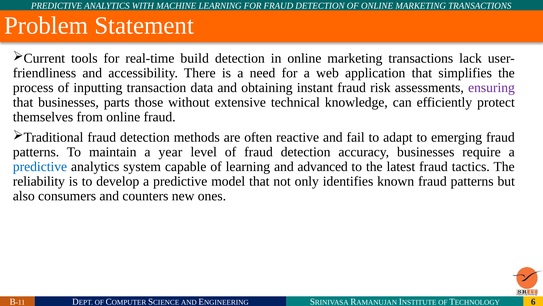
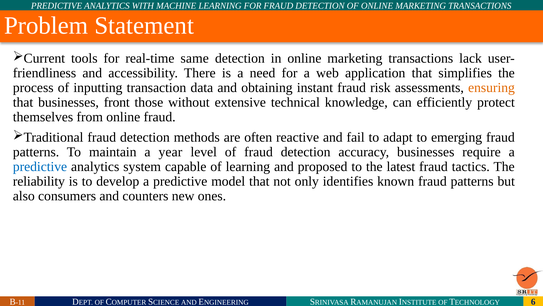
build: build -> same (195, 58)
ensuring colour: purple -> orange (491, 87)
parts: parts -> front (117, 102)
advanced: advanced -> proposed (323, 166)
